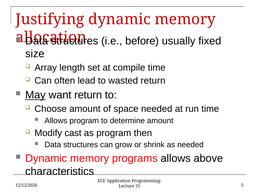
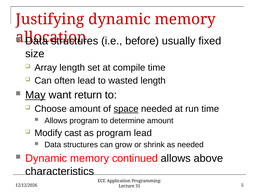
wasted return: return -> length (153, 81)
space underline: none -> present (126, 109)
program then: then -> lead (143, 133)
programs: programs -> continued (135, 159)
